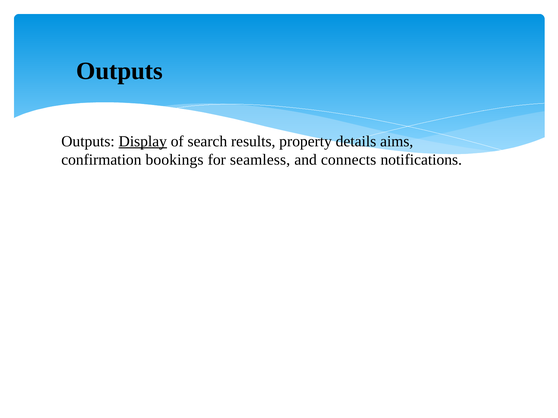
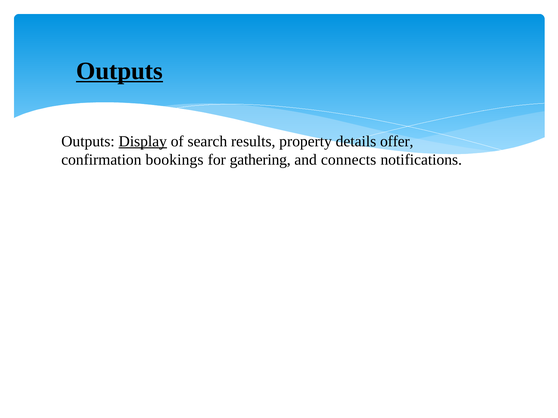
Outputs underline: none -> present (119, 71)
aims: aims -> offer (397, 141)
seamless: seamless -> gathering (260, 160)
